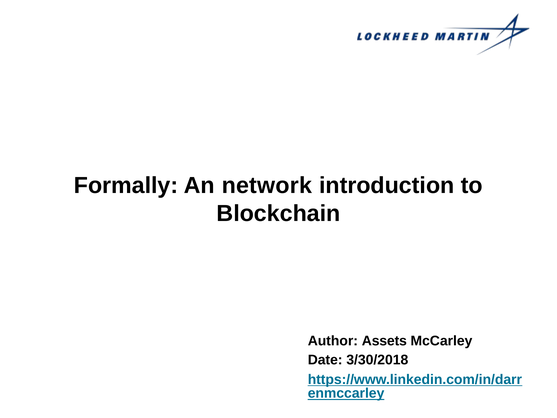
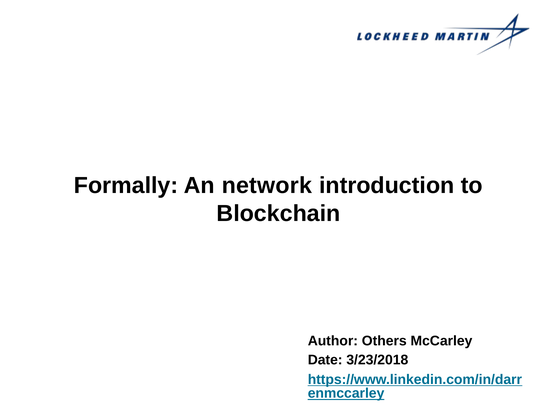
Assets: Assets -> Others (384, 341)
3/30/2018: 3/30/2018 -> 3/23/2018 (377, 360)
